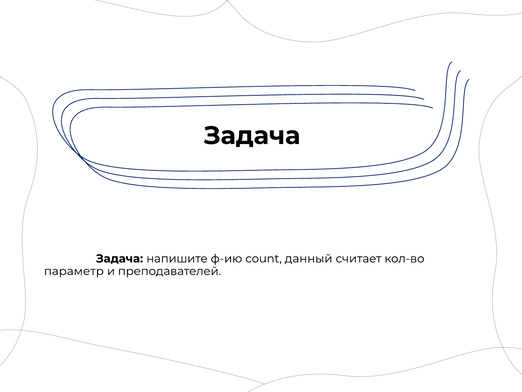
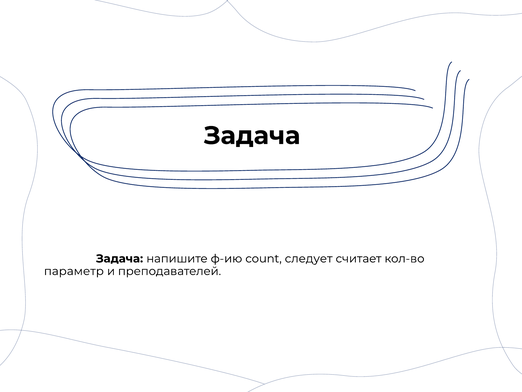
данный: данный -> следует (309, 258)
